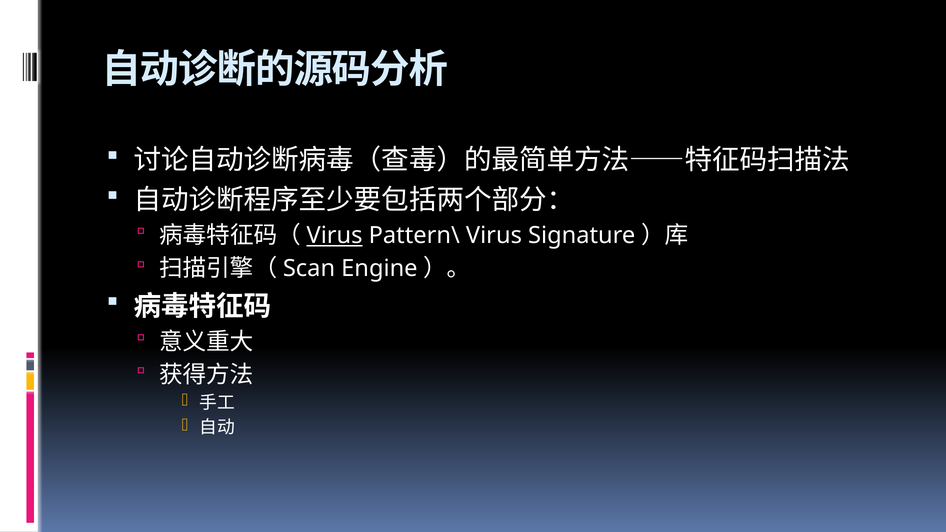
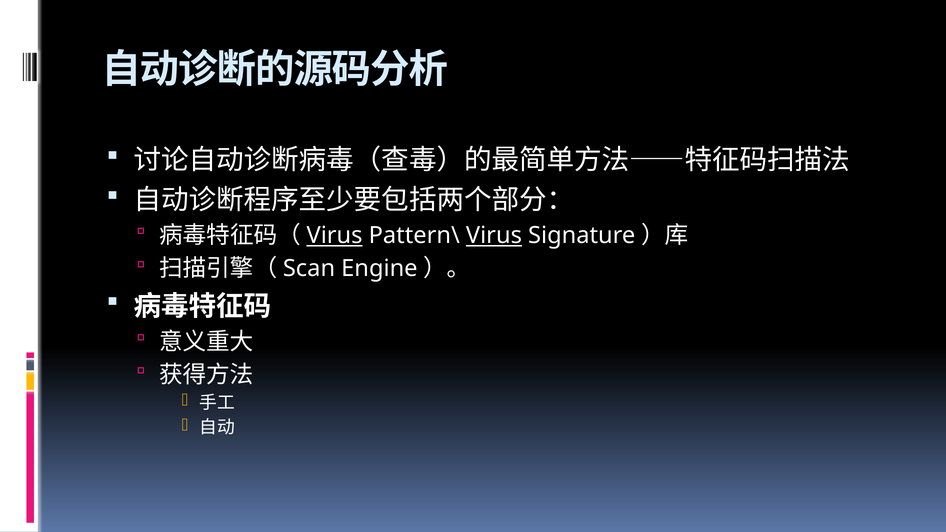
Virus underline: none -> present (494, 236)
